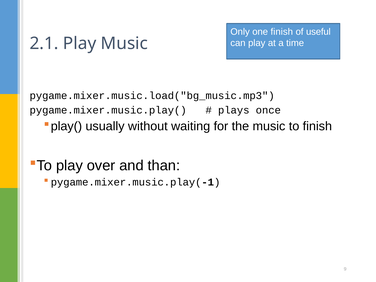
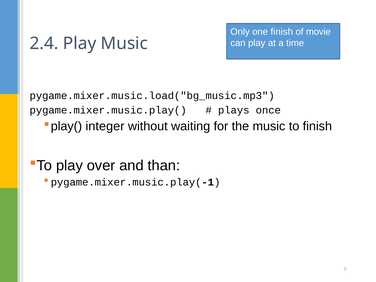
useful: useful -> movie (318, 32)
2.1: 2.1 -> 2.4 (44, 43)
usually: usually -> integer (105, 126)
